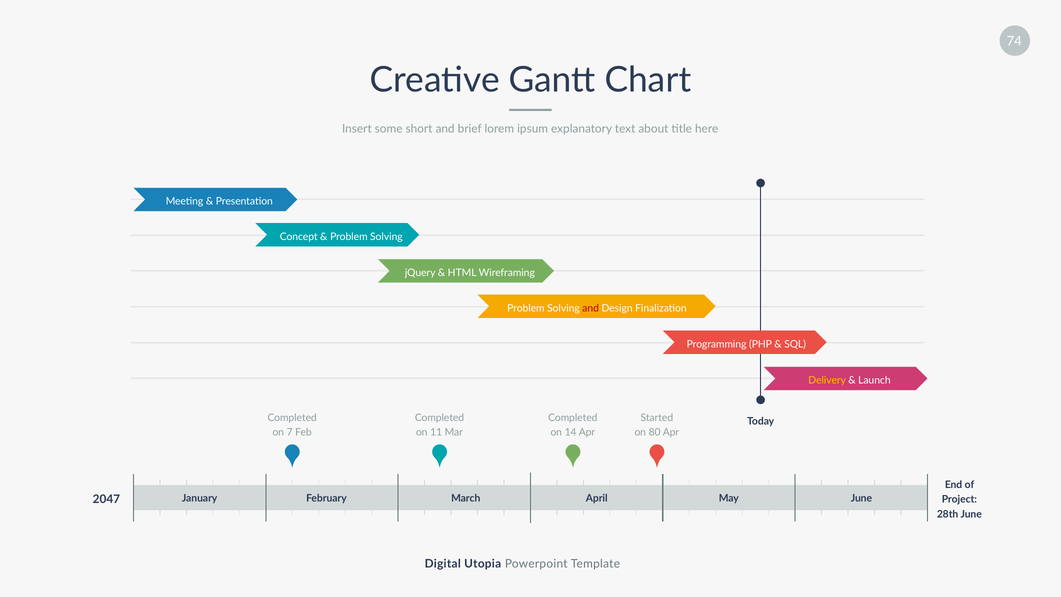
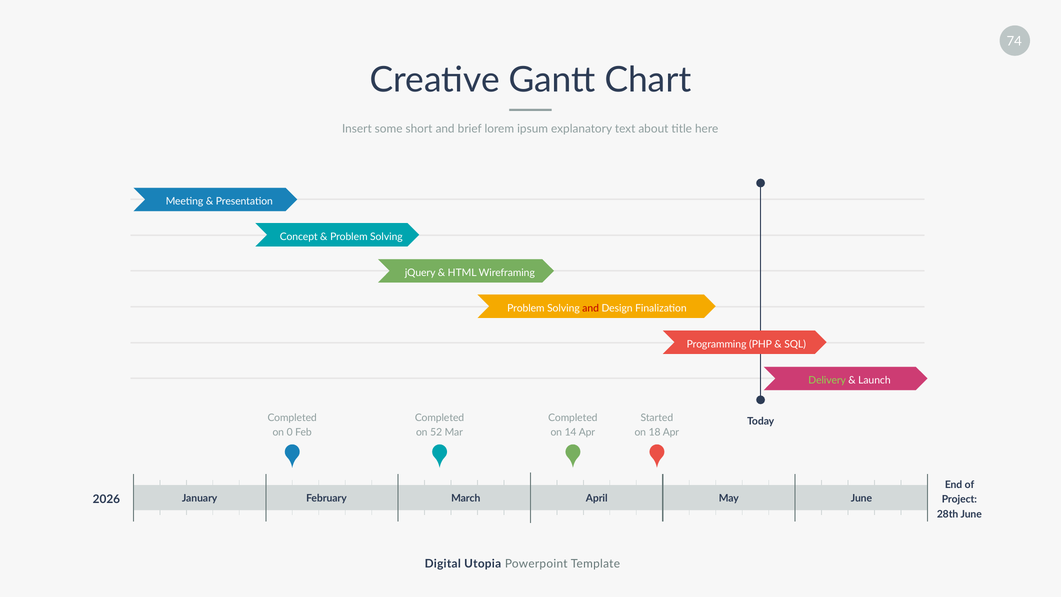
Delivery colour: yellow -> light green (827, 380)
7: 7 -> 0 (290, 432)
11: 11 -> 52 (436, 432)
80: 80 -> 18 (655, 432)
2047: 2047 -> 2026 (106, 499)
